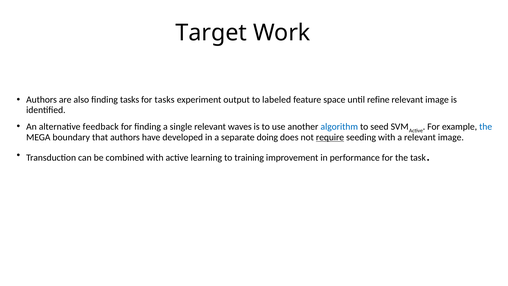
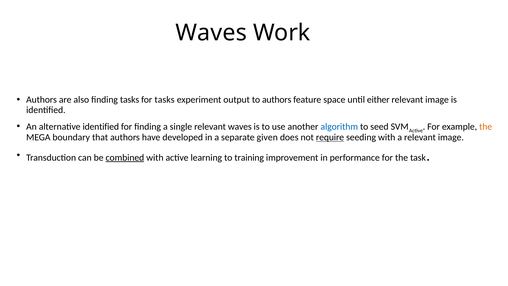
Target: Target -> Waves (211, 33)
to labeled: labeled -> authors (277, 100)
refine: refine -> either (378, 100)
alternative feedback: feedback -> identified (101, 127)
the colour: blue -> orange (486, 127)
doing: doing -> given (267, 137)
combined underline: none -> present (125, 157)
